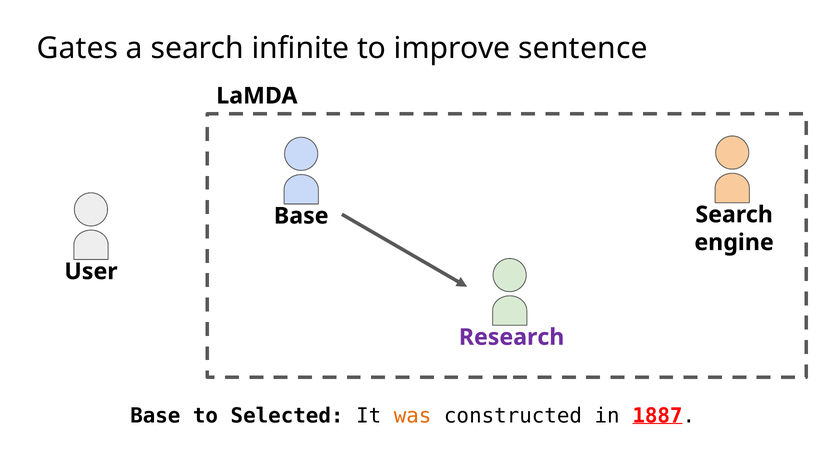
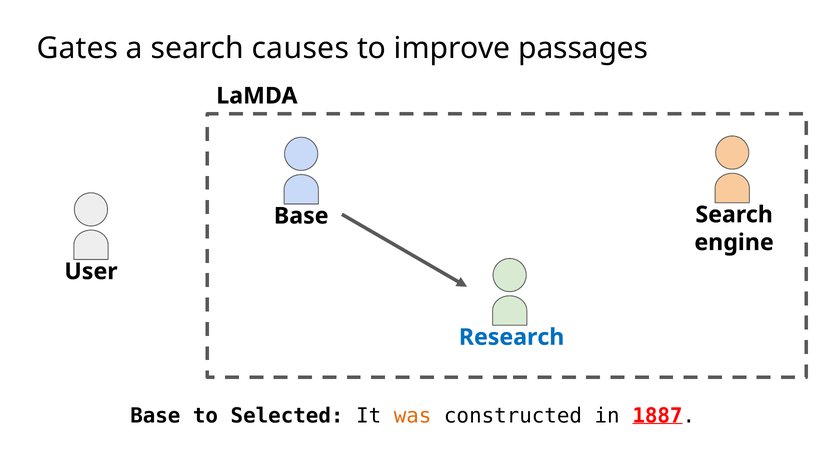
infinite: infinite -> causes (300, 48)
sentence: sentence -> passages (583, 48)
Research colour: purple -> blue (512, 337)
